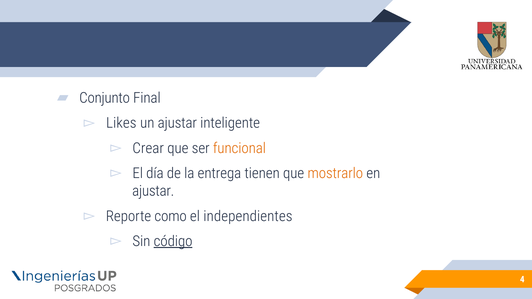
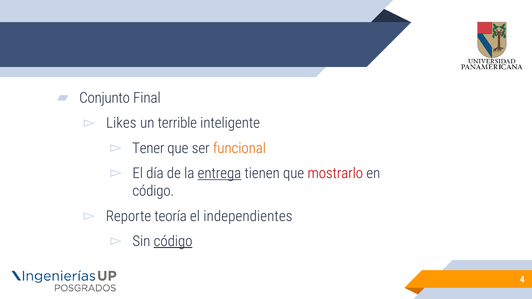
un ajustar: ajustar -> terrible (177, 123)
Crear: Crear -> Tener (148, 148)
entrega underline: none -> present (219, 173)
mostrarlo colour: orange -> red (335, 173)
ajustar: ajustar -> código (153, 191)
como: como -> teoría (171, 216)
